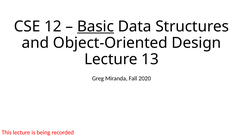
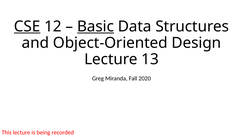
CSE underline: none -> present (27, 26)
